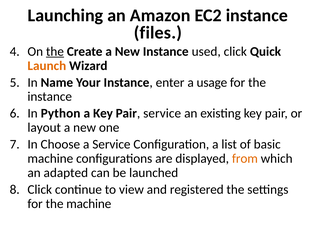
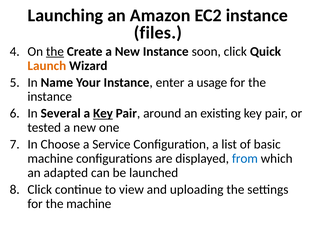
used: used -> soon (206, 51)
Python: Python -> Several (61, 113)
Key underline: none -> present (103, 113)
Pair service: service -> around (162, 113)
layout: layout -> tested (44, 128)
from colour: orange -> blue (245, 159)
registered: registered -> uploading (197, 190)
